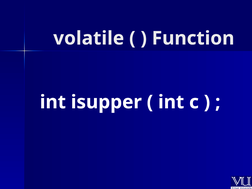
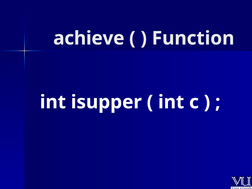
volatile: volatile -> achieve (89, 38)
